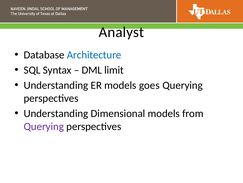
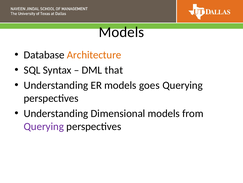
Analyst: Analyst -> Models (121, 32)
Architecture colour: blue -> orange (94, 55)
limit: limit -> that (114, 70)
